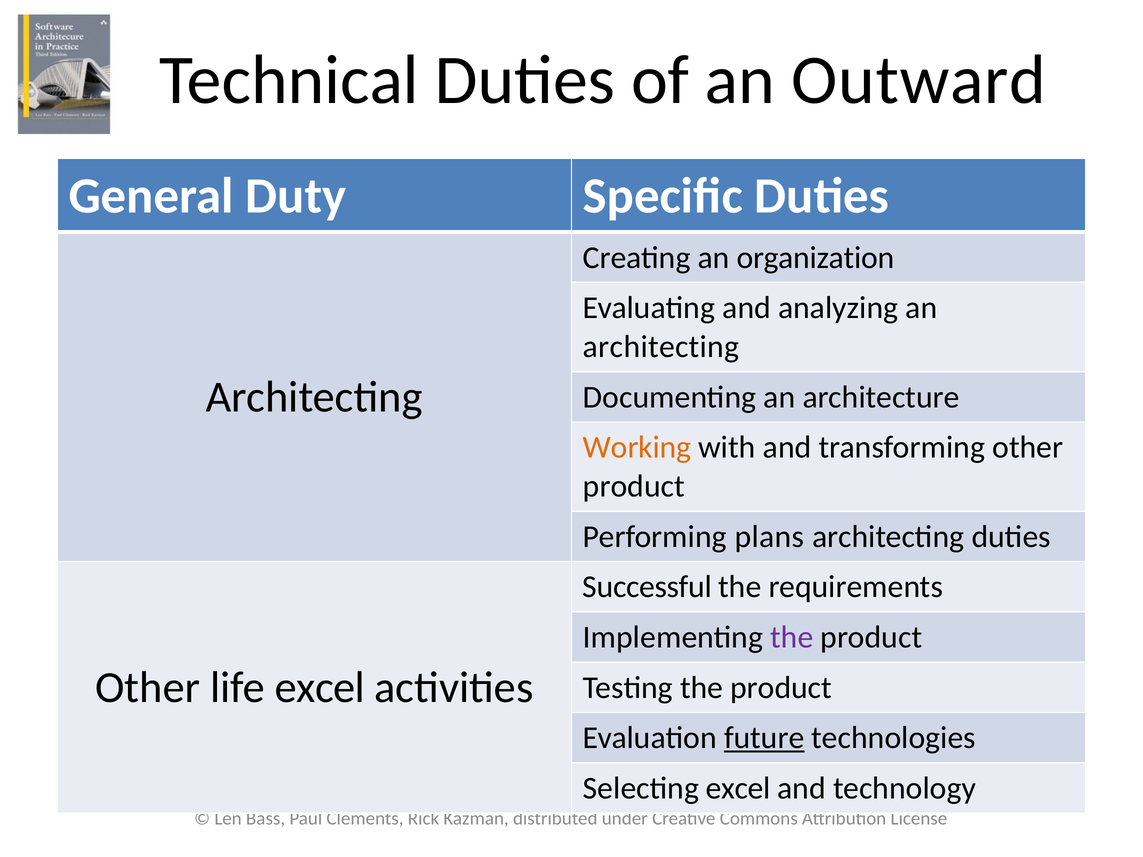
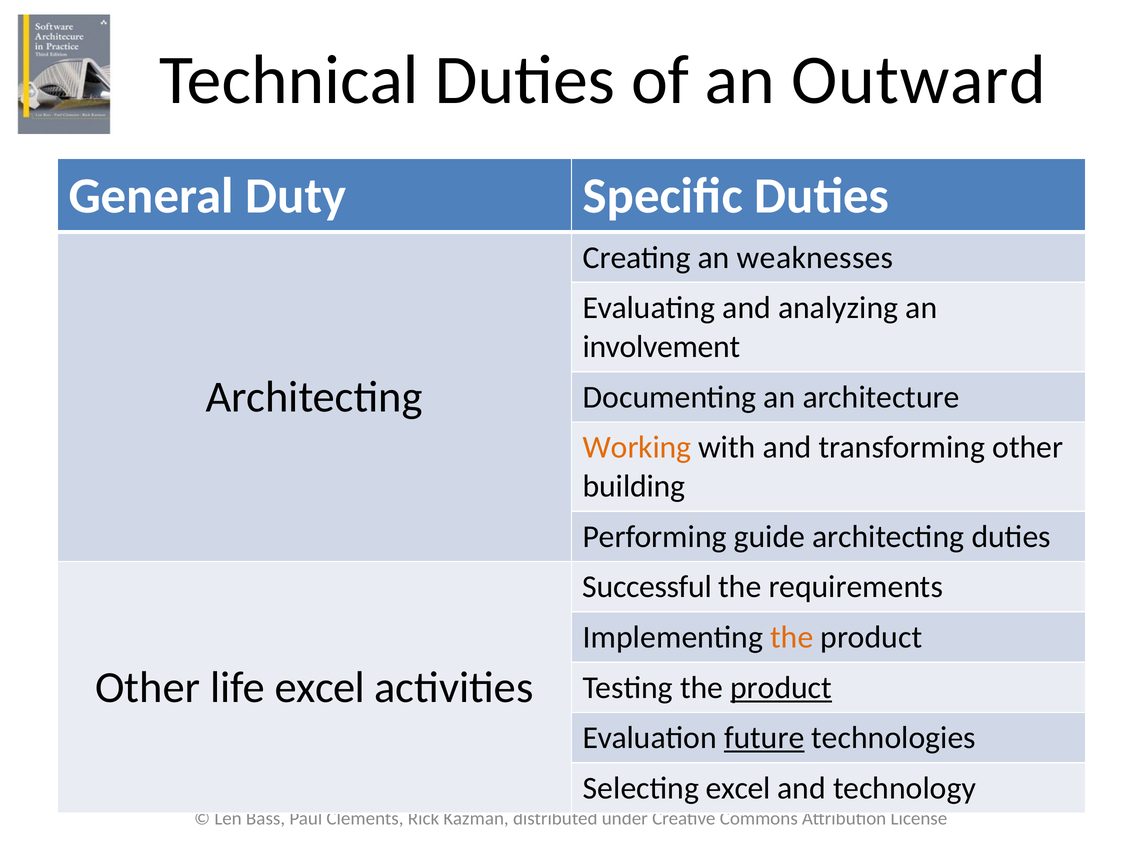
organization: organization -> weaknesses (815, 258)
architecting: architecting -> involvement (661, 347)
product: product -> building (634, 486)
plans: plans -> guide (770, 537)
the colour: purple -> orange (792, 638)
product underline: none -> present (781, 688)
